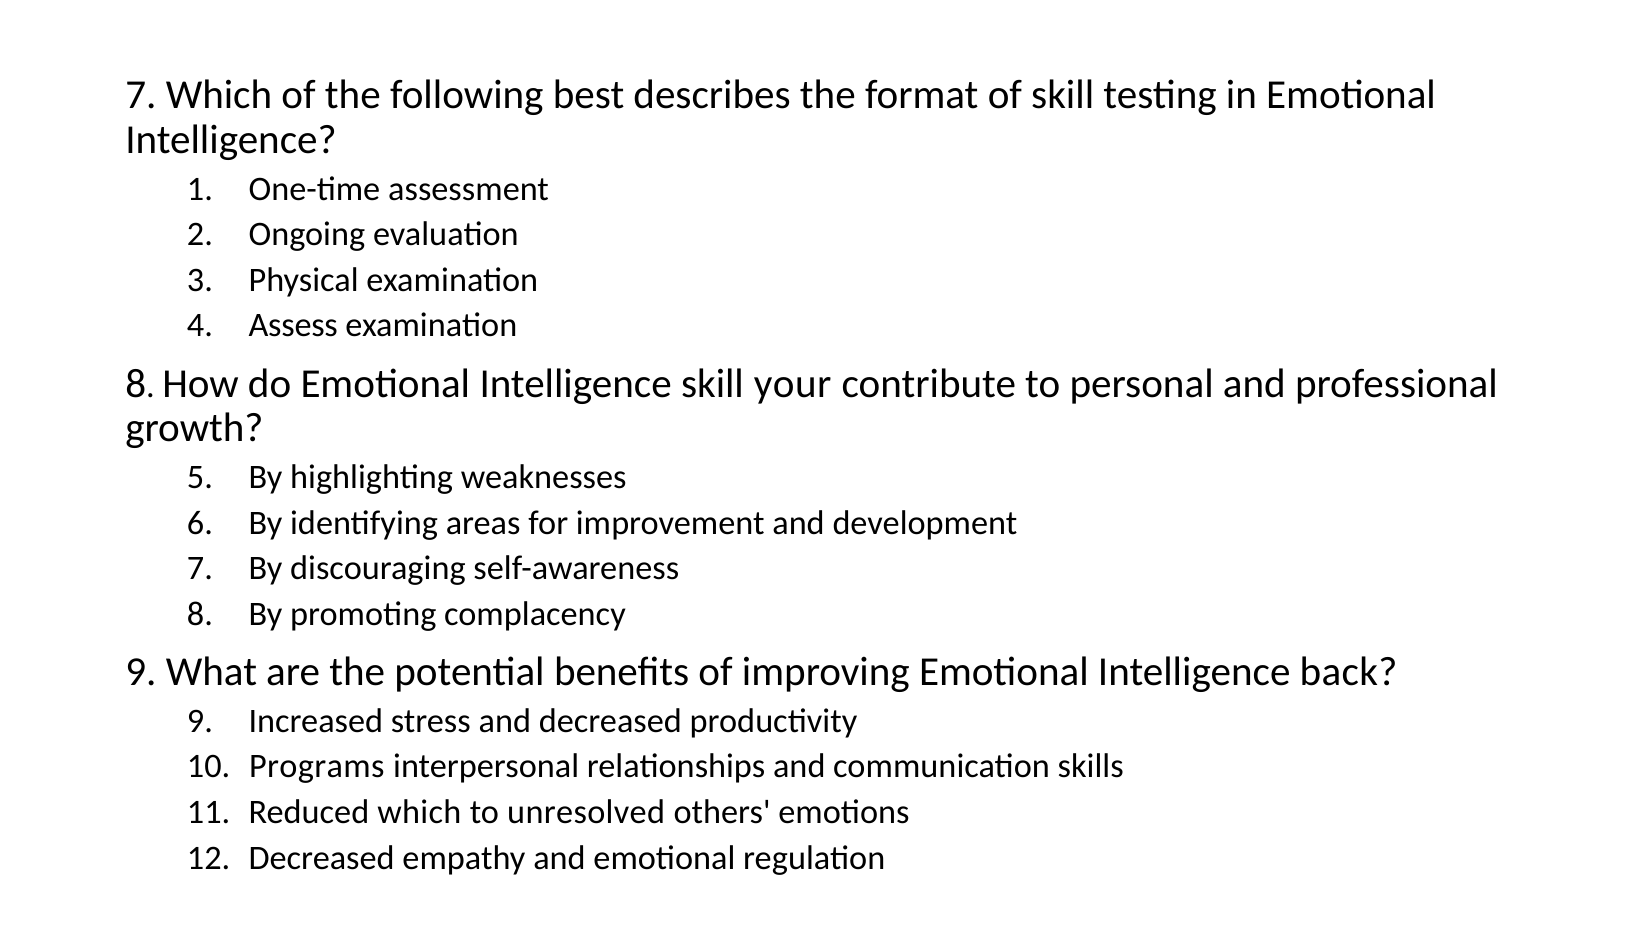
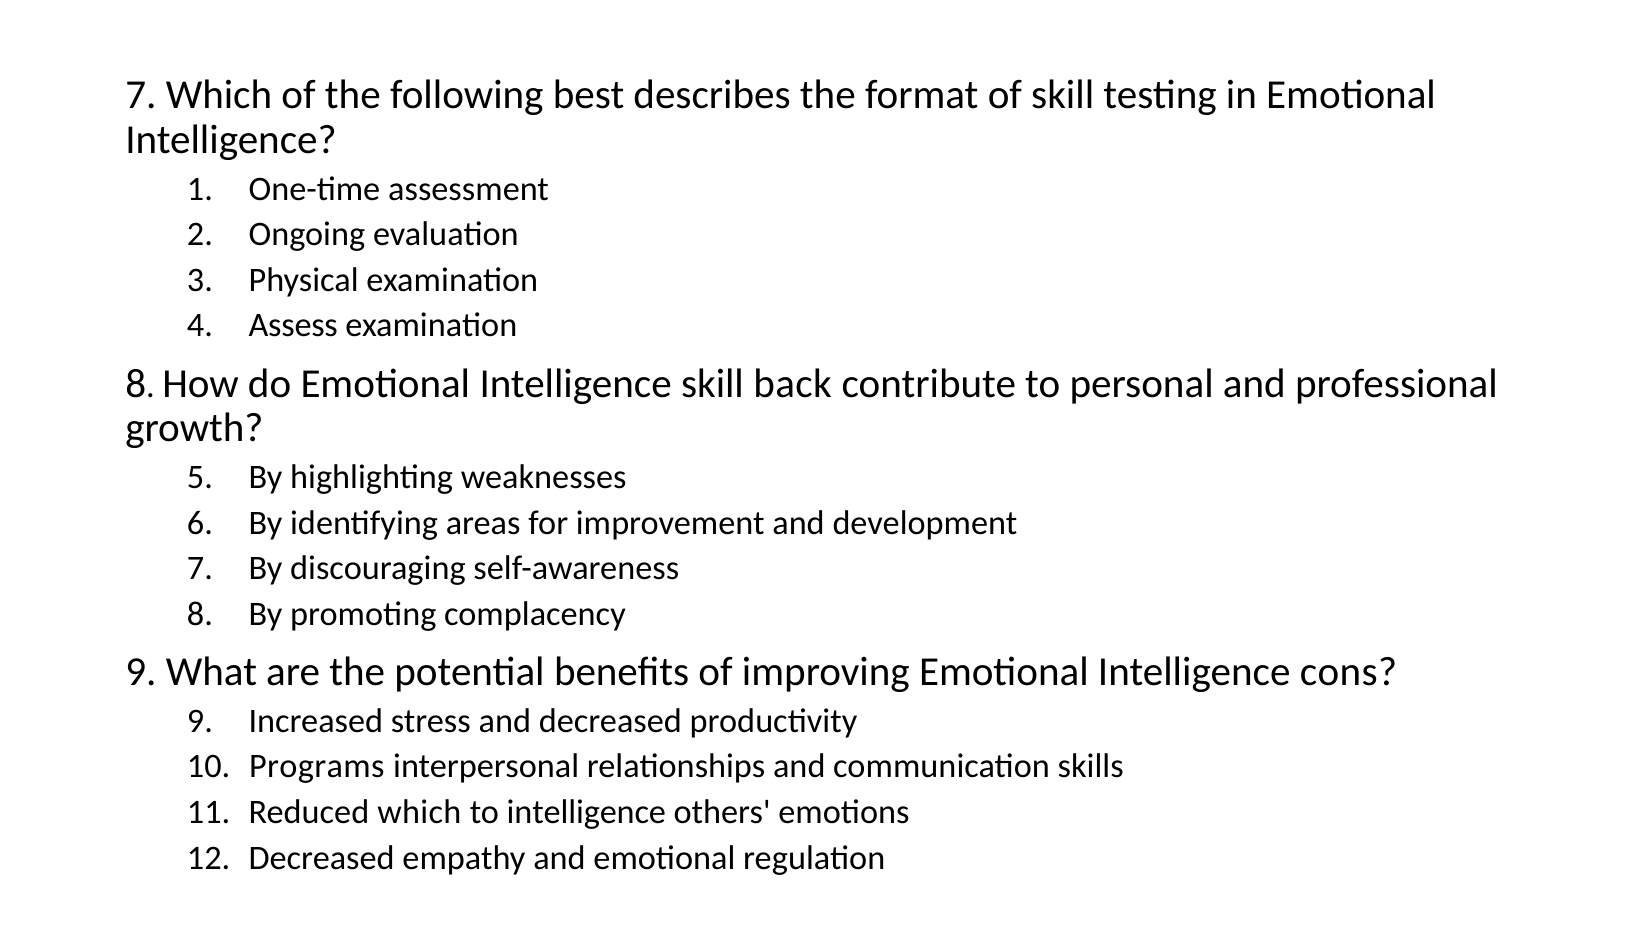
your: your -> back (793, 383)
back: back -> cons (1348, 672)
to unresolved: unresolved -> intelligence (586, 812)
